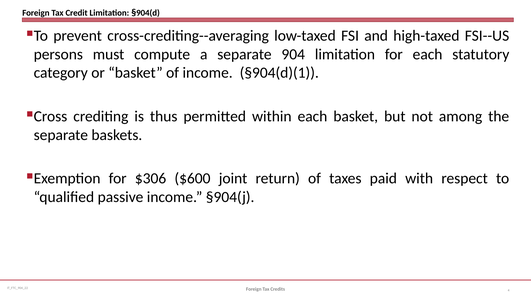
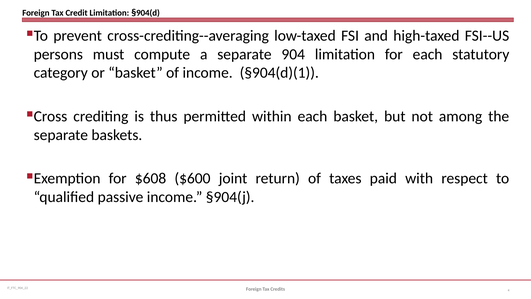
$306: $306 -> $608 (151, 178)
